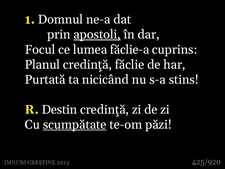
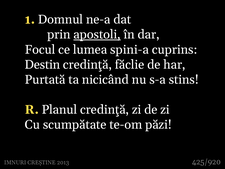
făclie-a: făclie-a -> spini-a (129, 49)
Planul: Planul -> Destin (42, 64)
Destin: Destin -> Planul (59, 109)
scumpătate underline: present -> none (75, 124)
